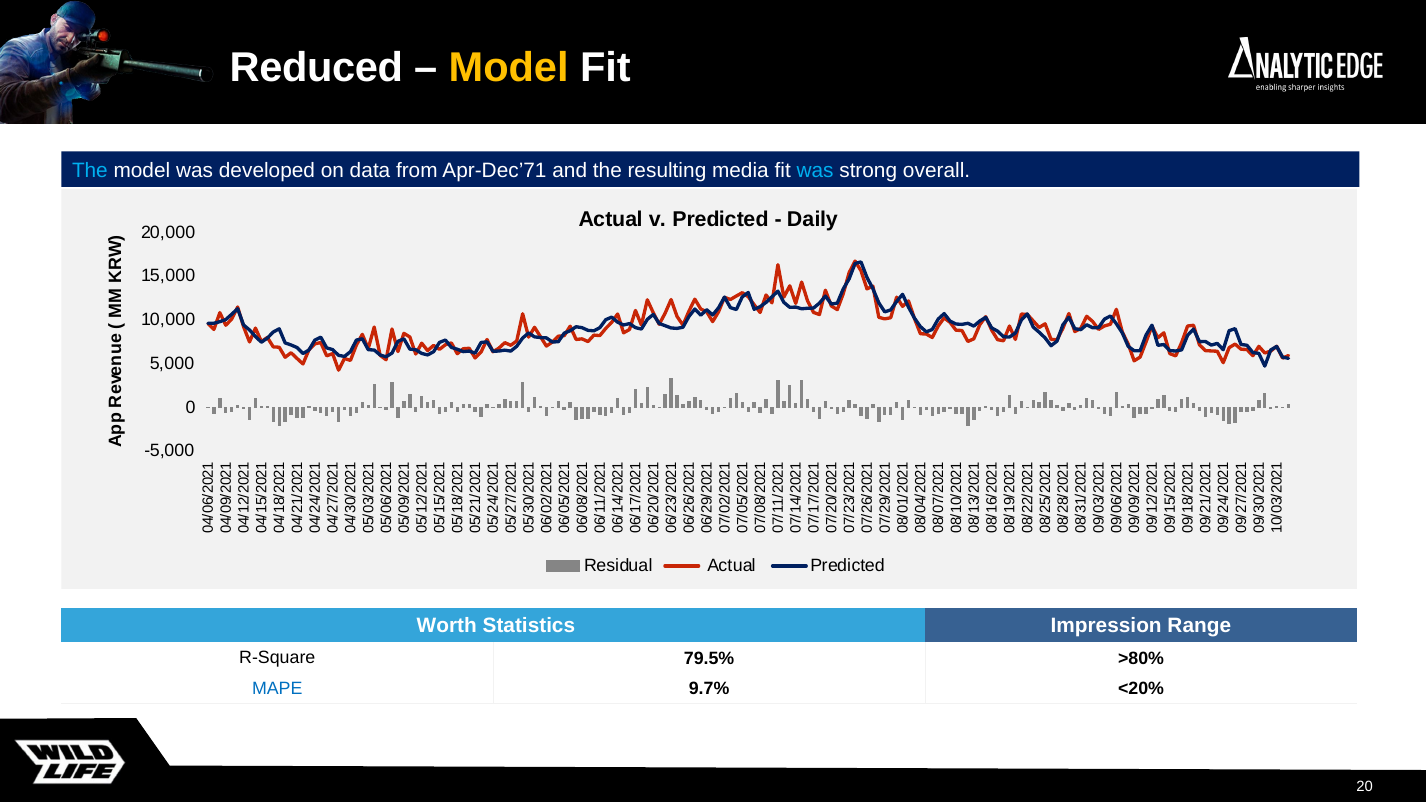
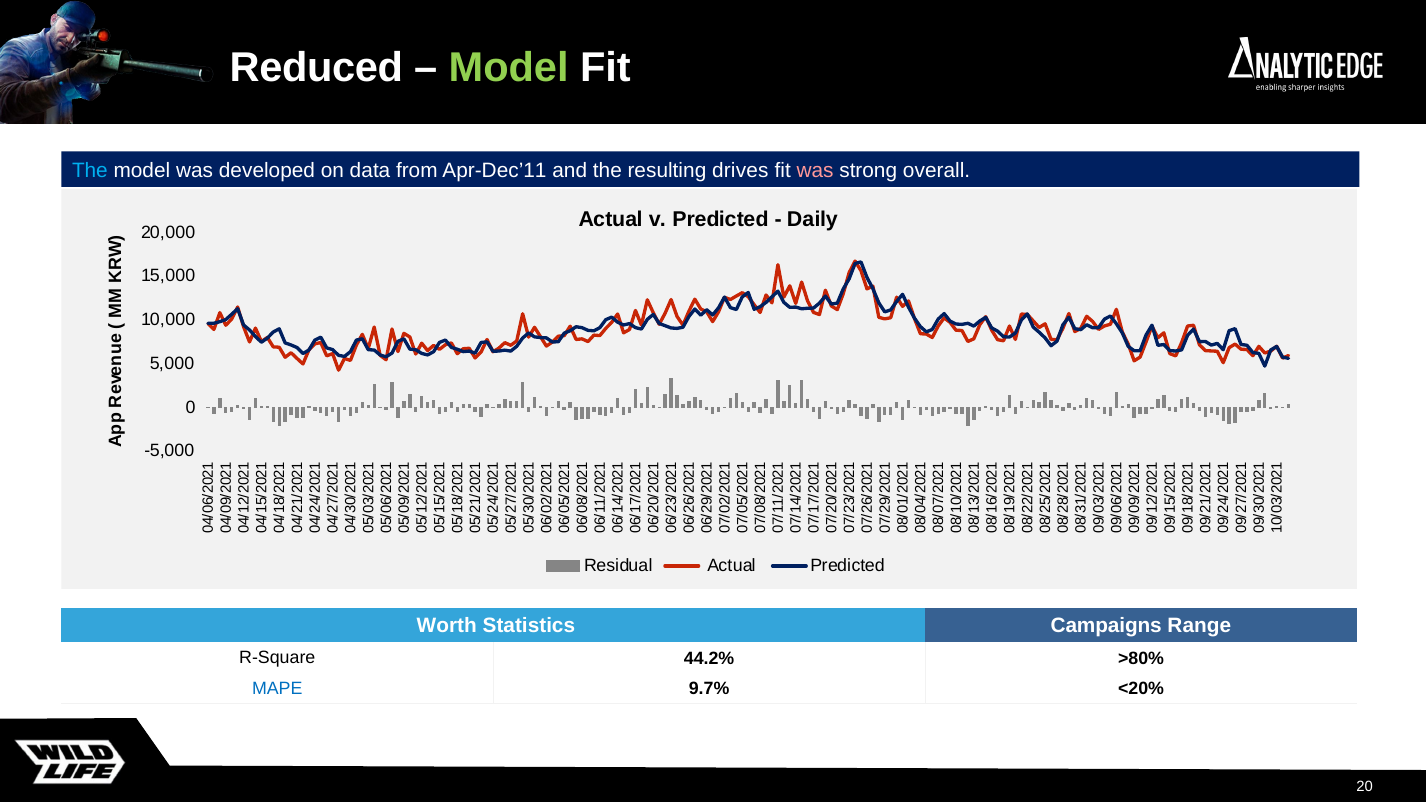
Model colour: yellow -> light green (509, 67)
Apr-Dec’71: Apr-Dec’71 -> Apr-Dec’11 (494, 171)
media: media -> drives (740, 171)
was colour: light blue -> pink (815, 171)
Impression: Impression -> Campaigns (1106, 626)
79.5%: 79.5% -> 44.2% (709, 659)
